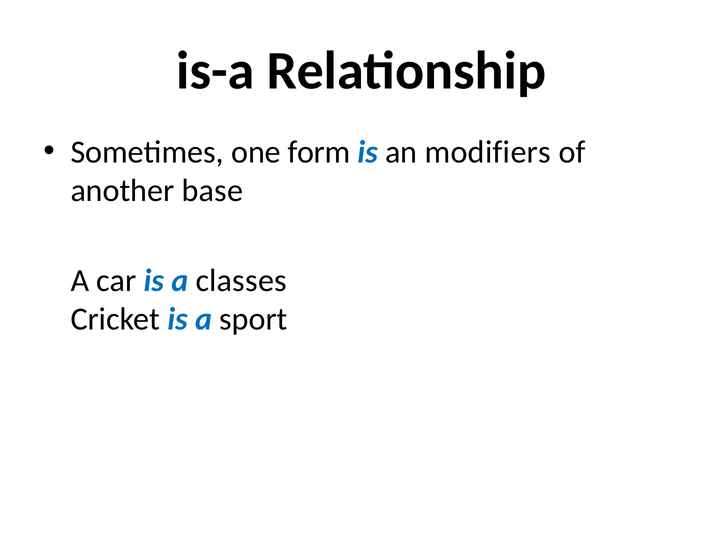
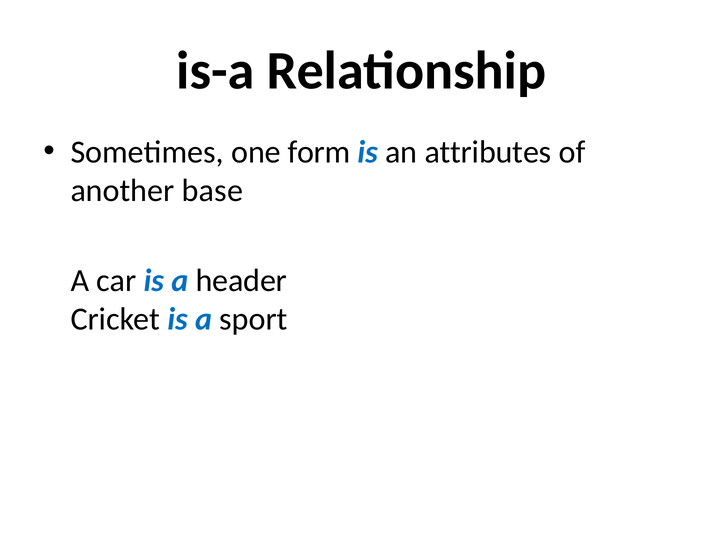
modifiers: modifiers -> attributes (488, 152)
classes: classes -> header (241, 280)
